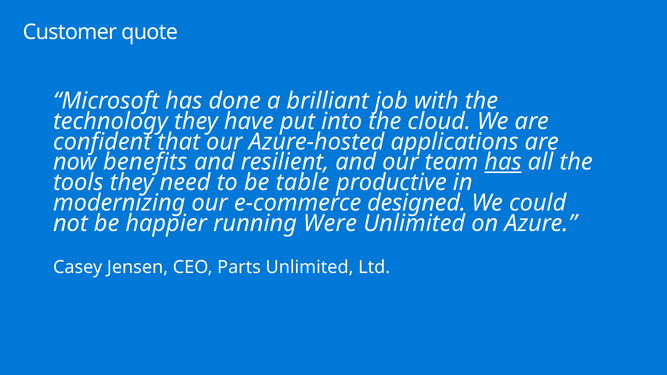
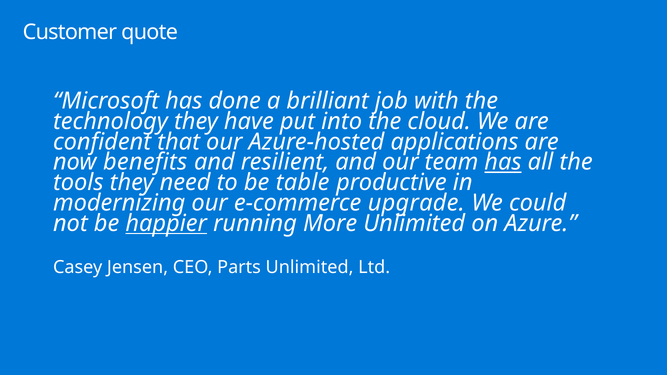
designed: designed -> upgrade (416, 203)
happier underline: none -> present (166, 223)
Were: Were -> More (330, 223)
